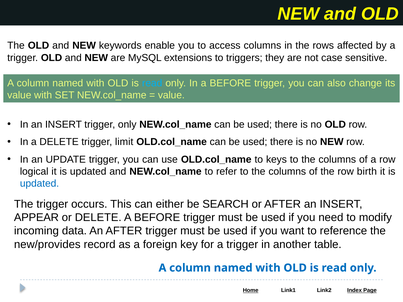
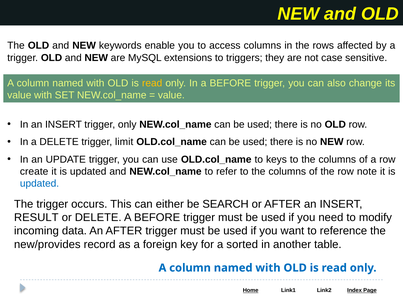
read colour: light blue -> yellow (152, 83)
logical: logical -> create (34, 172)
birth: birth -> note (367, 172)
APPEAR: APPEAR -> RESULT (36, 218)
for a trigger: trigger -> sorted (242, 245)
